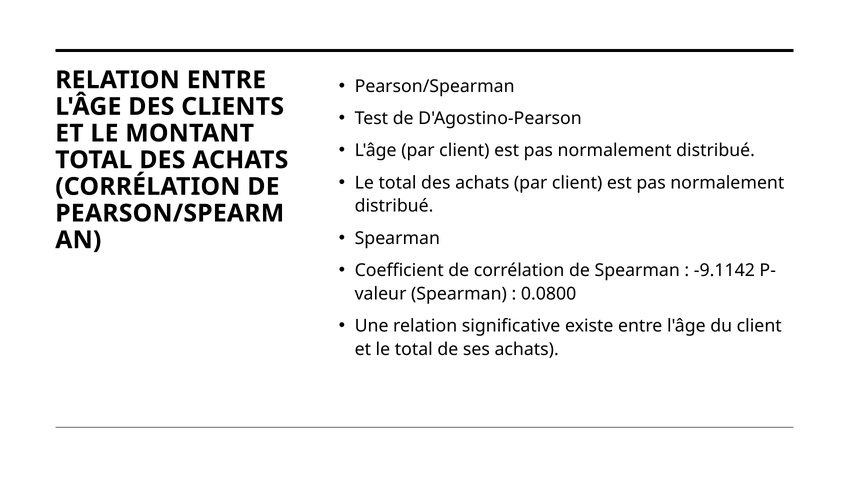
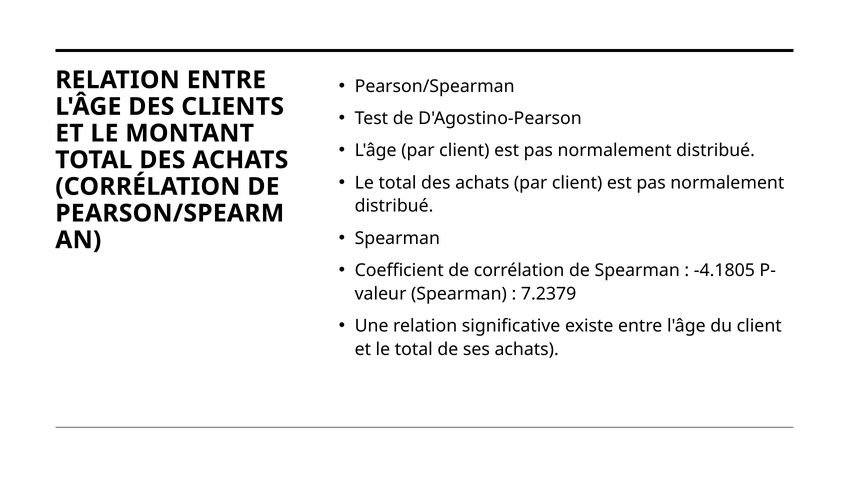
-9.1142: -9.1142 -> -4.1805 (724, 271)
0.0800: 0.0800 -> 7.2379 (549, 294)
